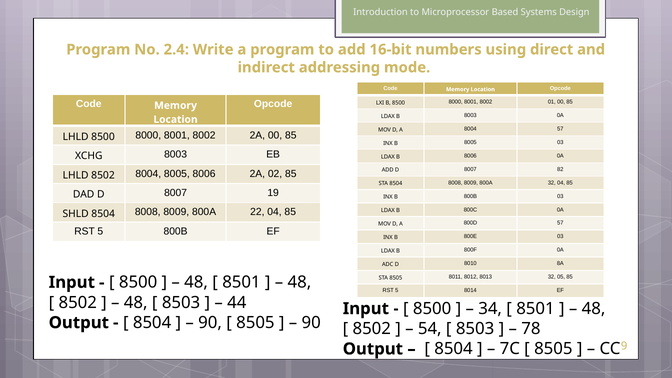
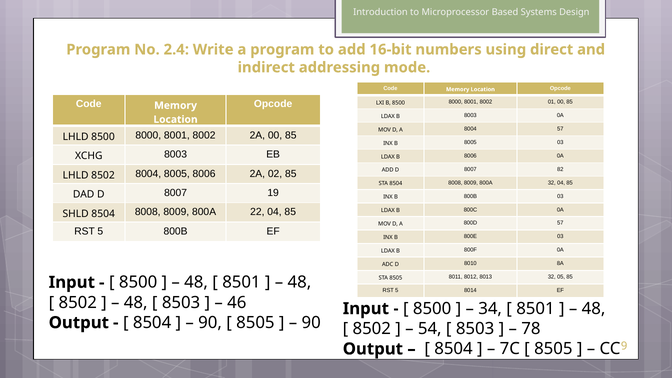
44: 44 -> 46 (237, 302)
